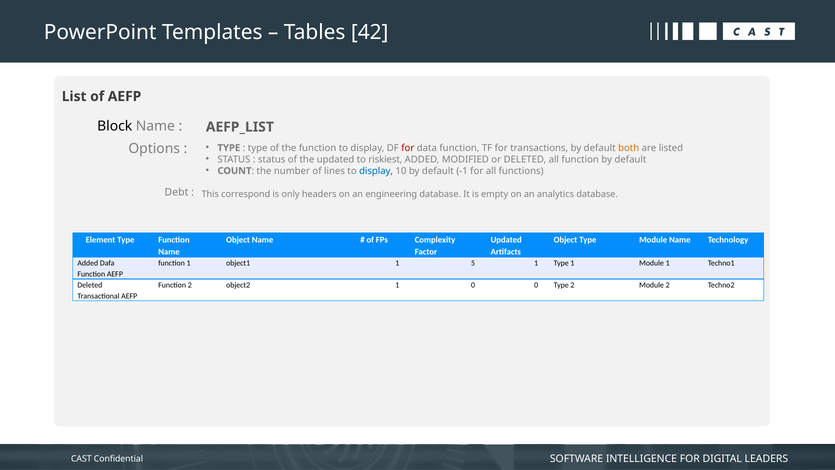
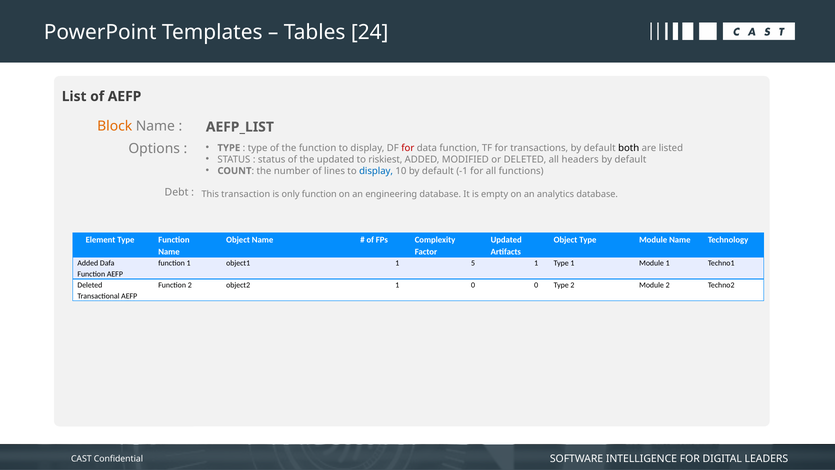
42: 42 -> 24 (370, 33)
Block colour: black -> orange (115, 126)
both colour: orange -> black (629, 148)
all function: function -> headers (580, 159)
correspond: correspond -> transaction (246, 194)
only headers: headers -> function (319, 194)
